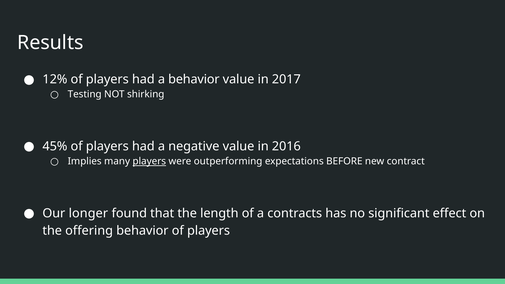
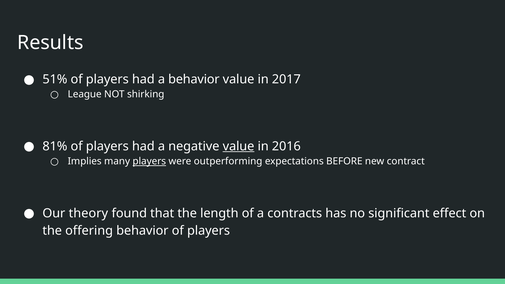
12%: 12% -> 51% (55, 79)
Testing: Testing -> League (85, 94)
45%: 45% -> 81% (55, 146)
value underline: none -> present (239, 146)
longer: longer -> theory (88, 213)
